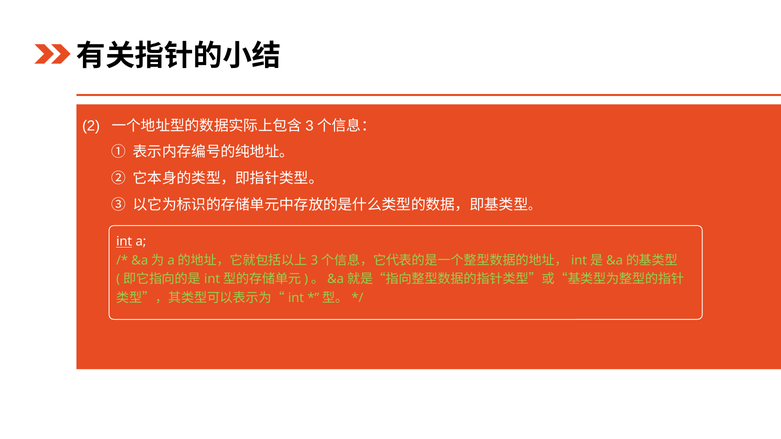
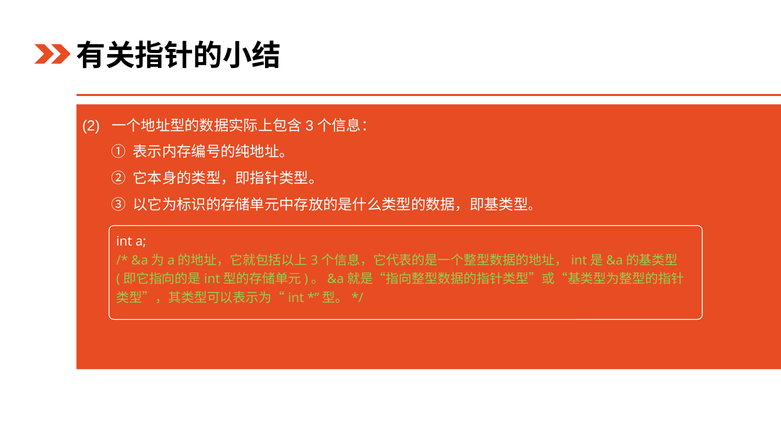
int underline: present -> none (124, 242)
